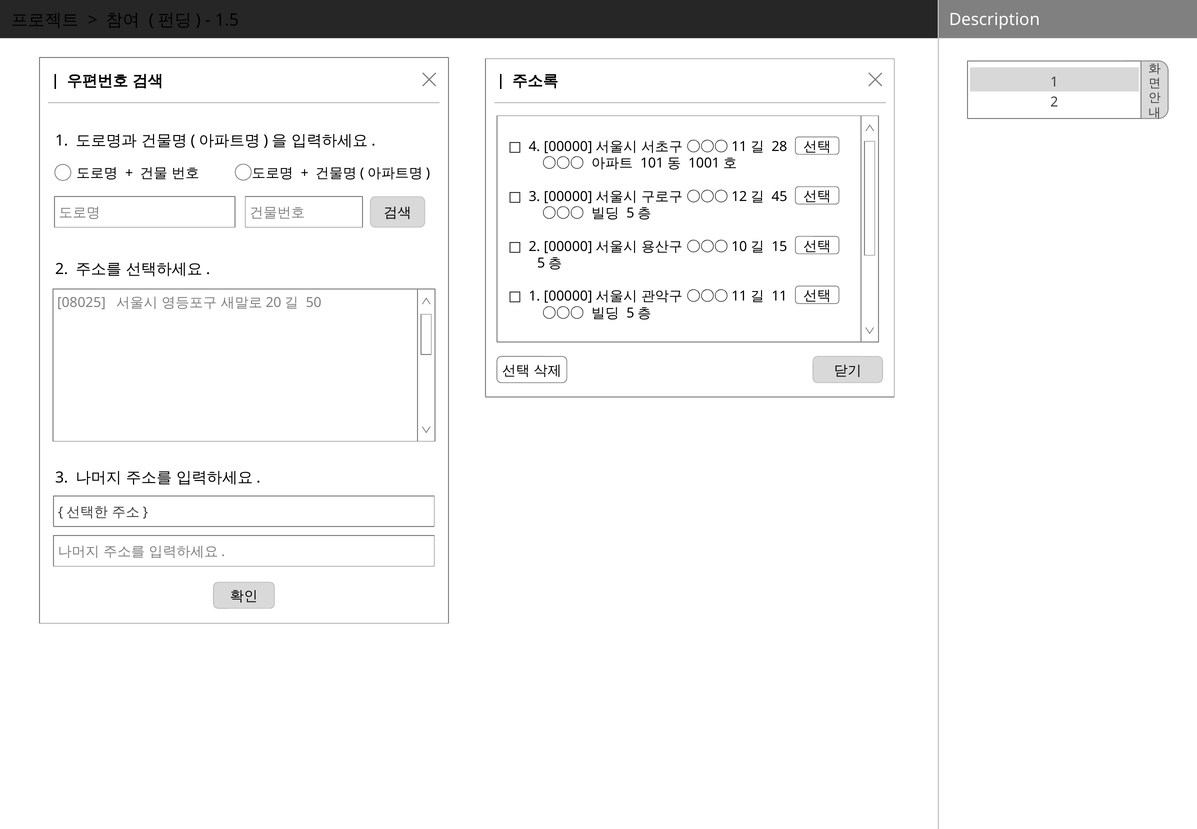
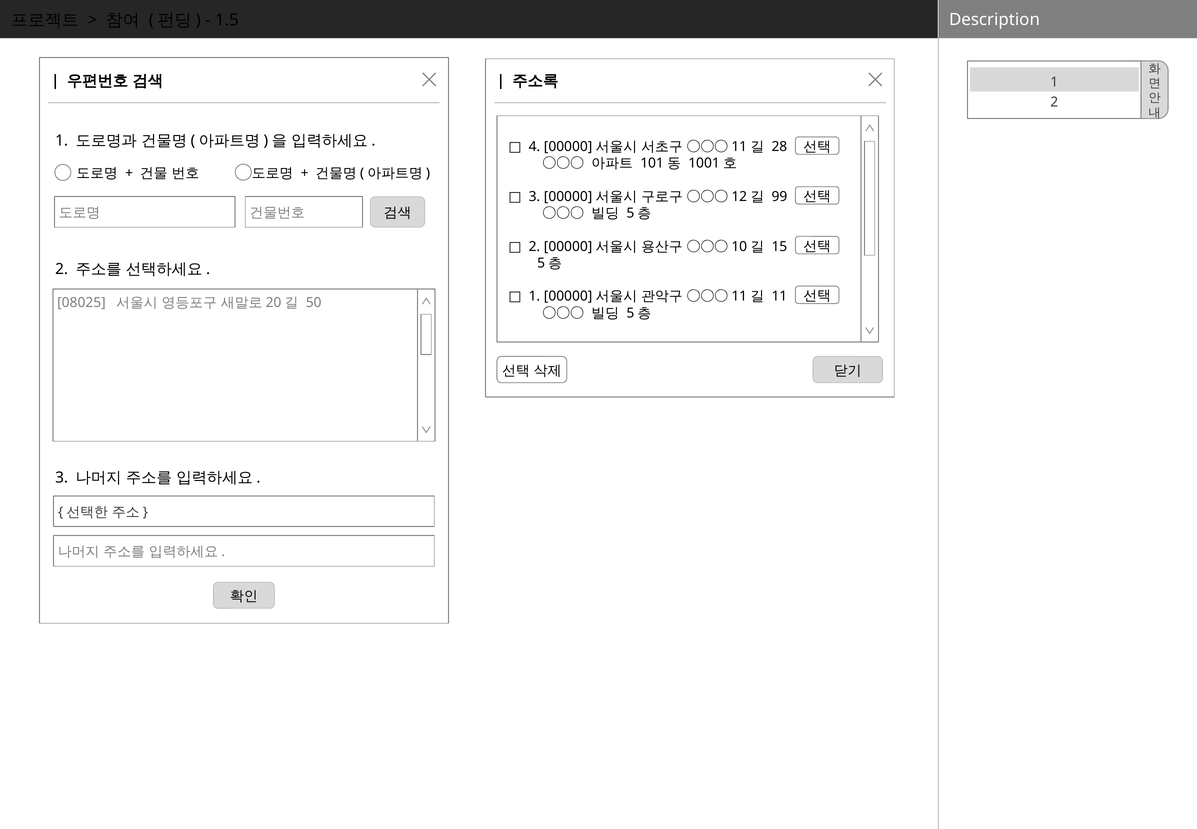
45: 45 -> 99 (779, 197)
